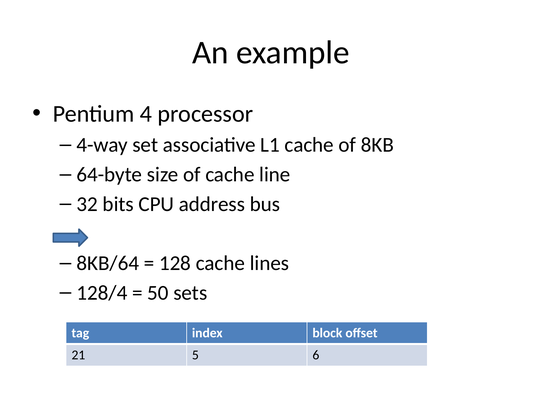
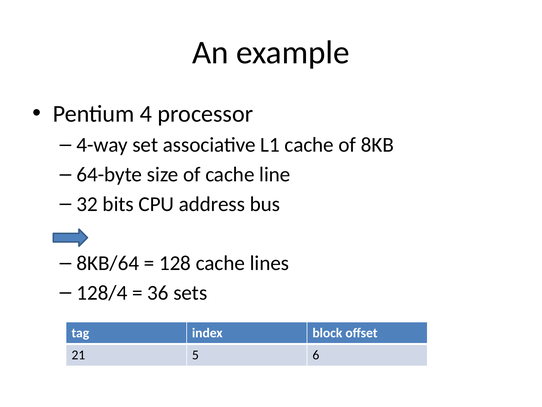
50: 50 -> 36 (158, 292)
